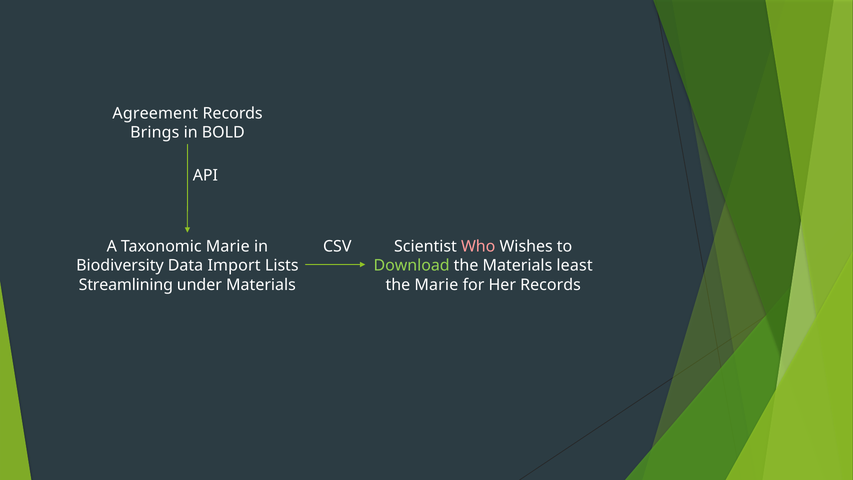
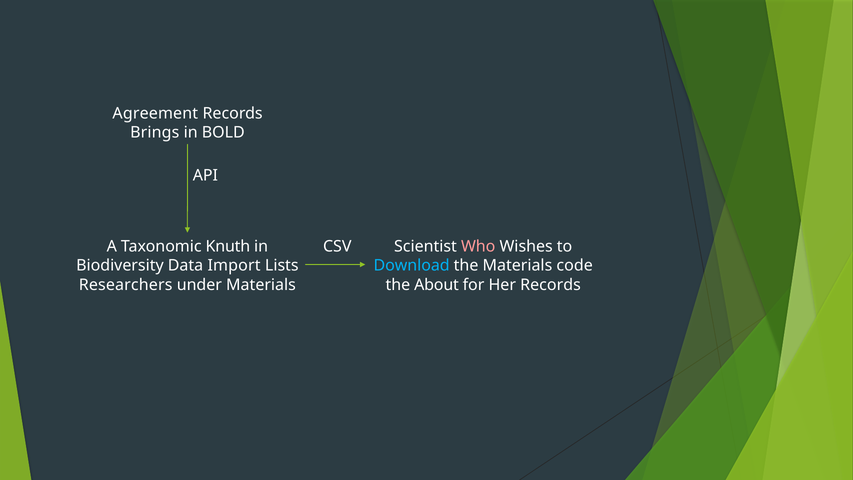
Taxonomic Marie: Marie -> Knuth (228, 246)
Download colour: light green -> light blue (412, 266)
least: least -> code (575, 266)
Streamlining: Streamlining -> Researchers (126, 285)
the Marie: Marie -> About (437, 285)
